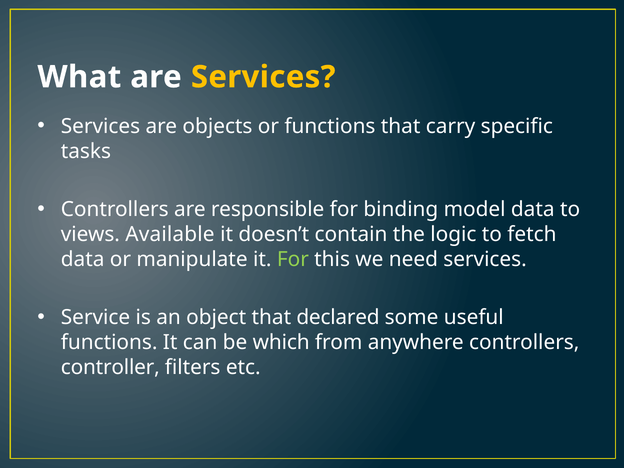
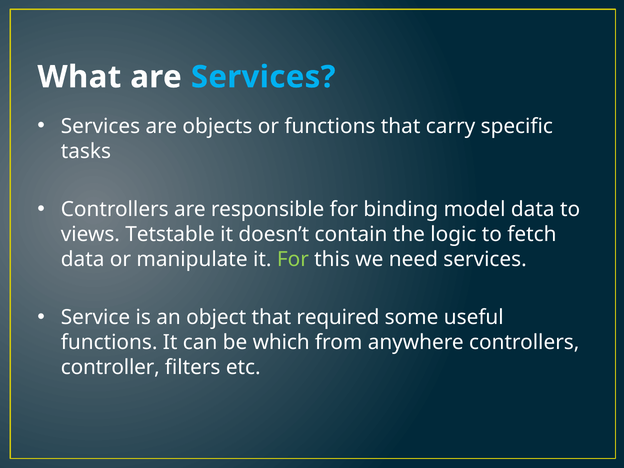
Services colour: yellow -> light blue (263, 77)
Available: Available -> Tetstable (170, 234)
declared: declared -> required (338, 318)
